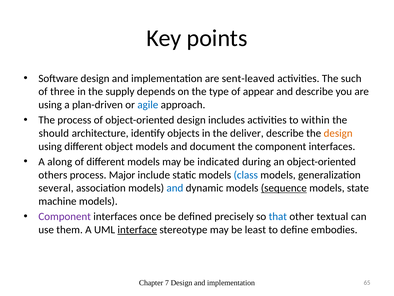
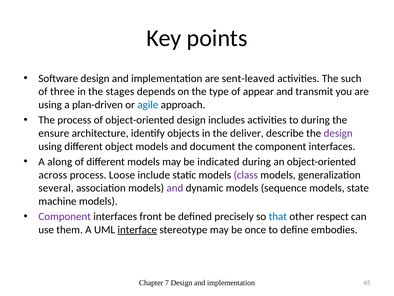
supply: supply -> stages (120, 91)
and describe: describe -> transmit (314, 91)
to within: within -> during (315, 120)
should: should -> ensure (54, 133)
design colour: orange -> purple (338, 133)
others: others -> across (53, 175)
Major: Major -> Loose (122, 175)
class colour: blue -> purple (246, 175)
and colour: blue -> purple (175, 188)
sequence underline: present -> none (284, 188)
once: once -> front (151, 216)
textual: textual -> respect (333, 216)
least: least -> once (255, 229)
